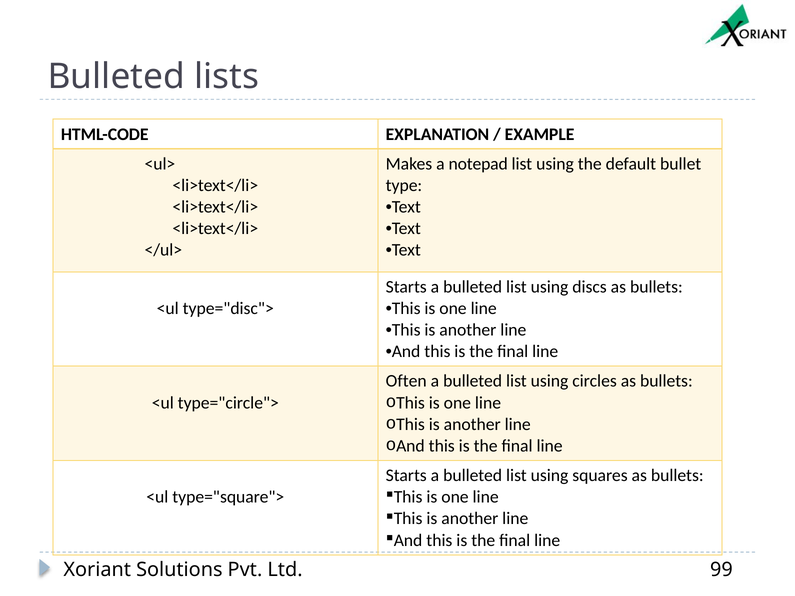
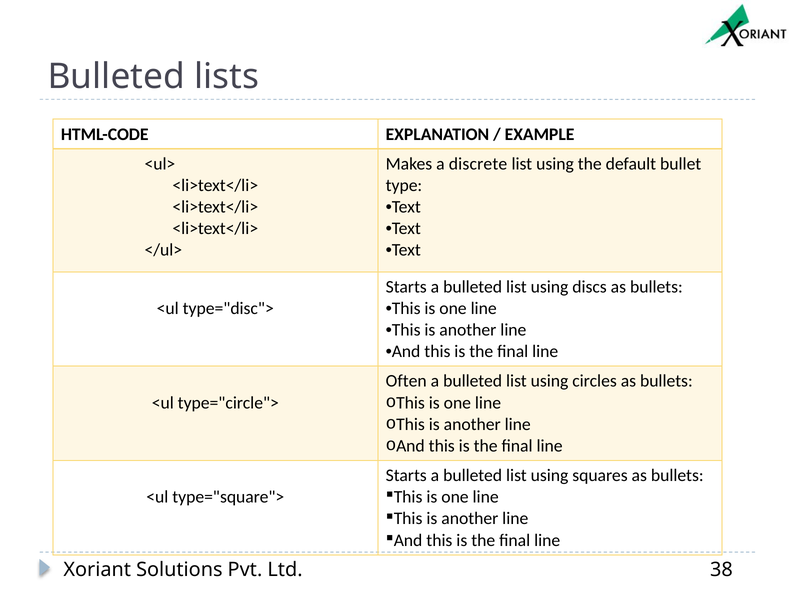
notepad: notepad -> discrete (478, 164)
99: 99 -> 38 (721, 570)
